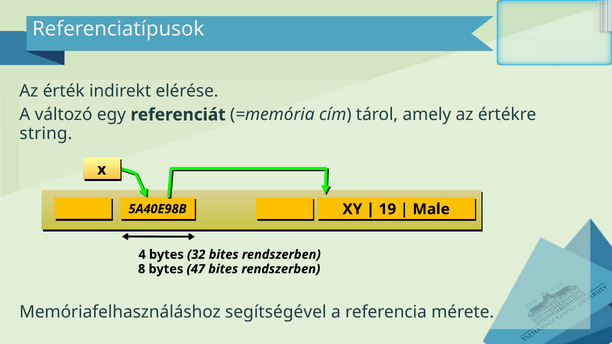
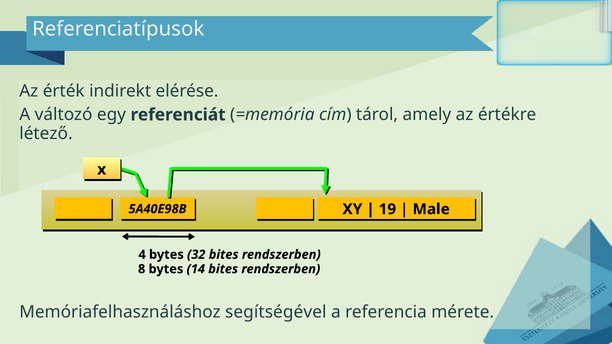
string: string -> létező (46, 133)
47: 47 -> 14 (196, 269)
